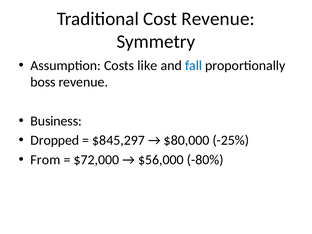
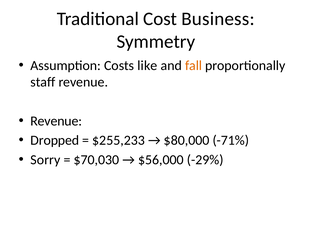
Cost Revenue: Revenue -> Business (218, 19)
fall colour: blue -> orange (194, 65)
boss: boss -> staff (43, 82)
Business: Business -> Revenue (56, 121)
$845,297: $845,297 -> $255,233 (119, 140)
-25%: -25% -> -71% (231, 140)
From: From -> Sorry (45, 160)
$72,000: $72,000 -> $70,030 (96, 160)
-80%: -80% -> -29% (205, 160)
